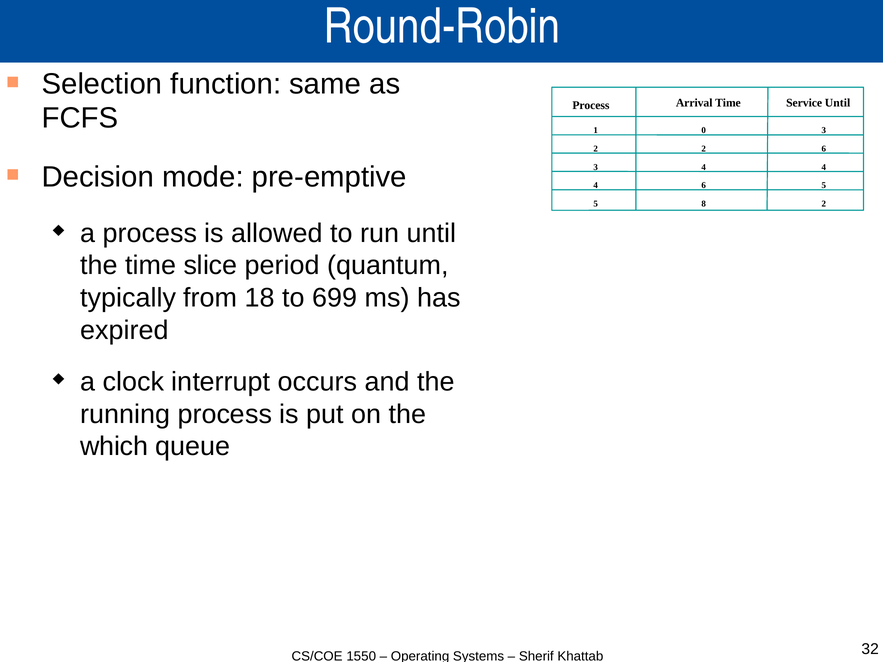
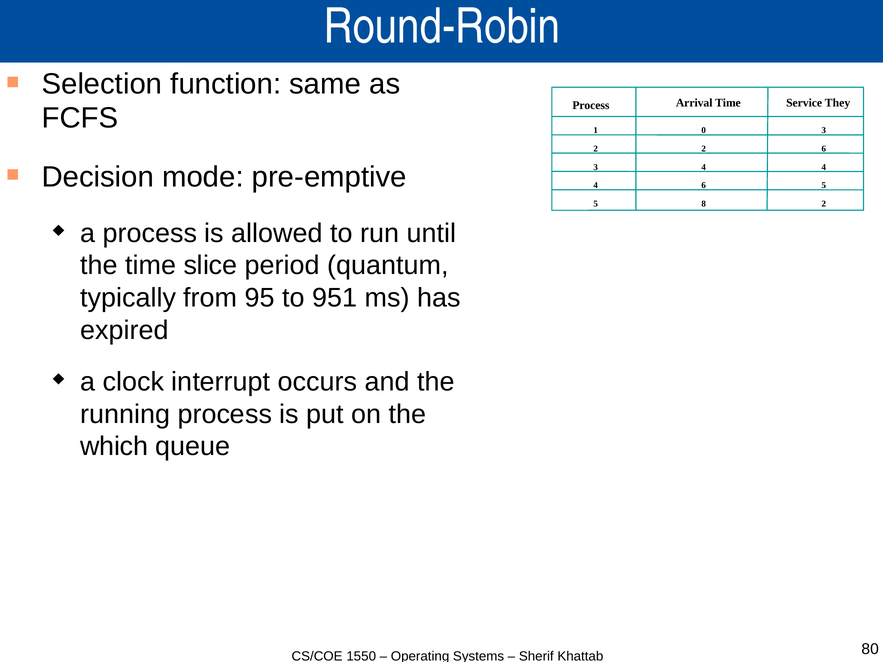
Service Until: Until -> They (838, 103)
18: 18 -> 95 (260, 298)
699: 699 -> 951 (335, 298)
32: 32 -> 80 (870, 649)
